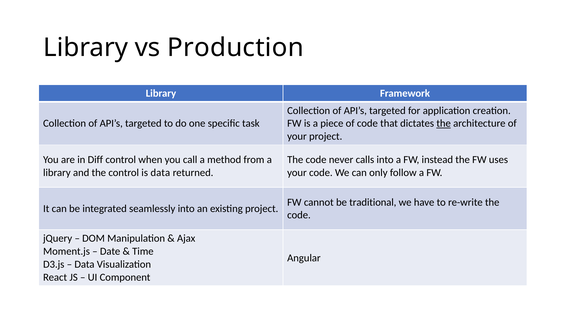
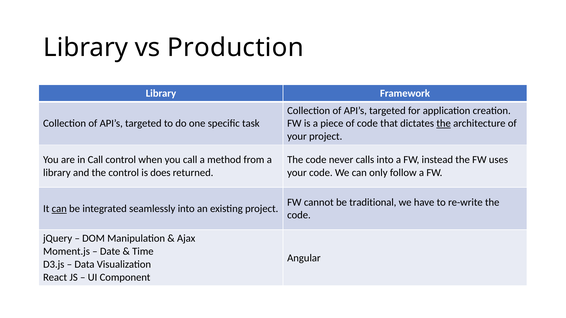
in Diff: Diff -> Call (95, 160)
is data: data -> does (160, 173)
can underline: none -> present (59, 209)
